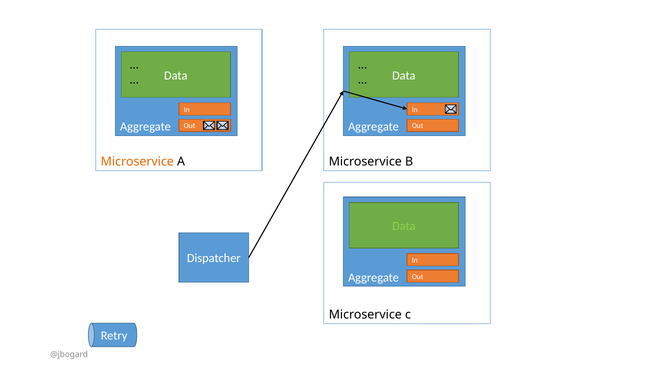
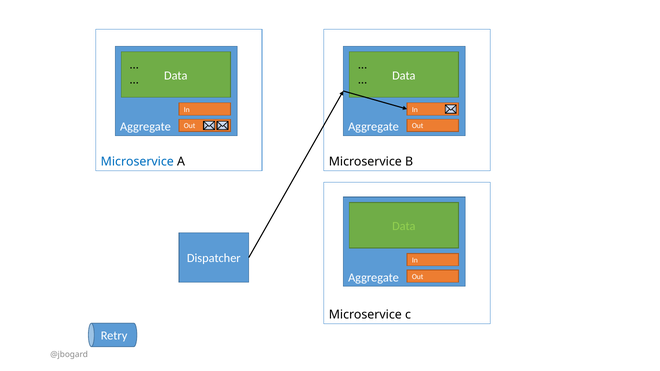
Microservice colour: orange -> blue (137, 162)
